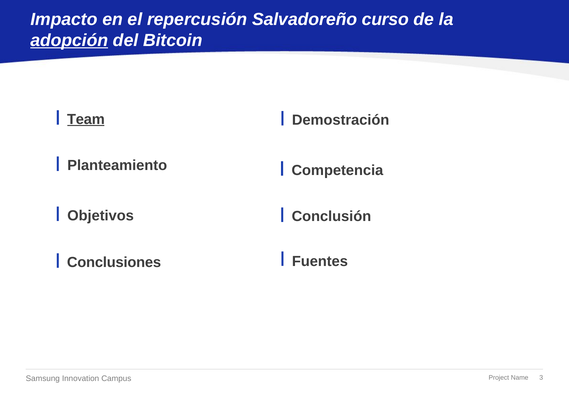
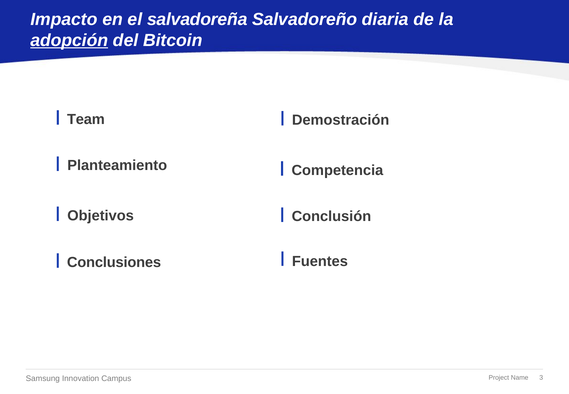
repercusión: repercusión -> salvadoreña (197, 19)
curso: curso -> diaria (385, 19)
Team underline: present -> none (86, 119)
